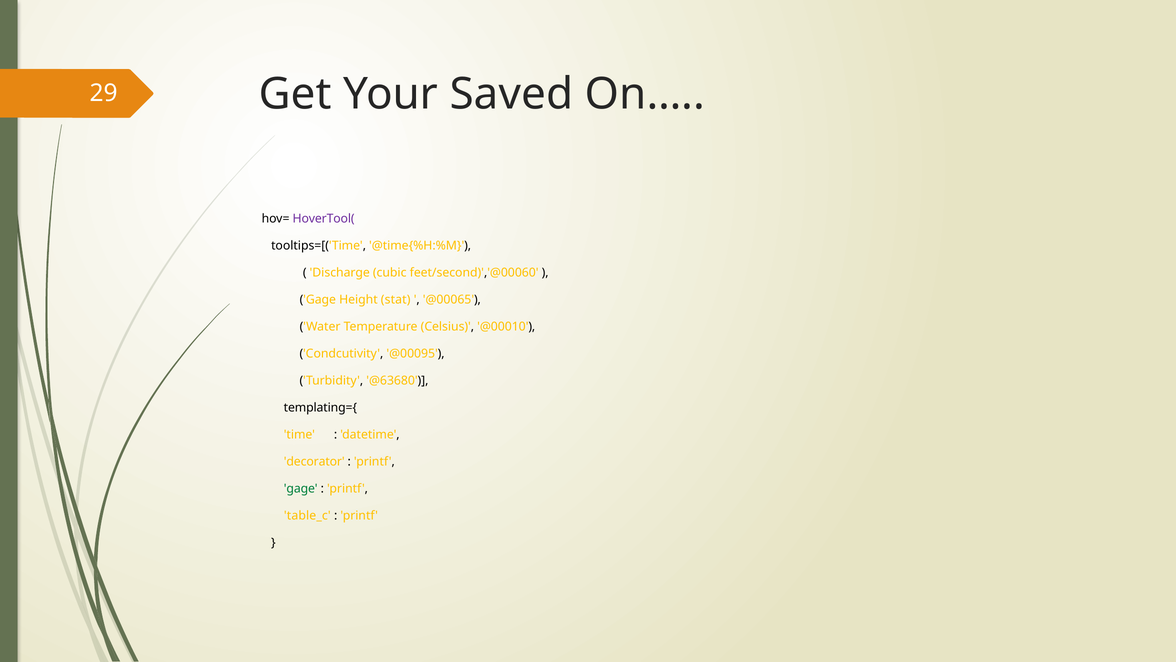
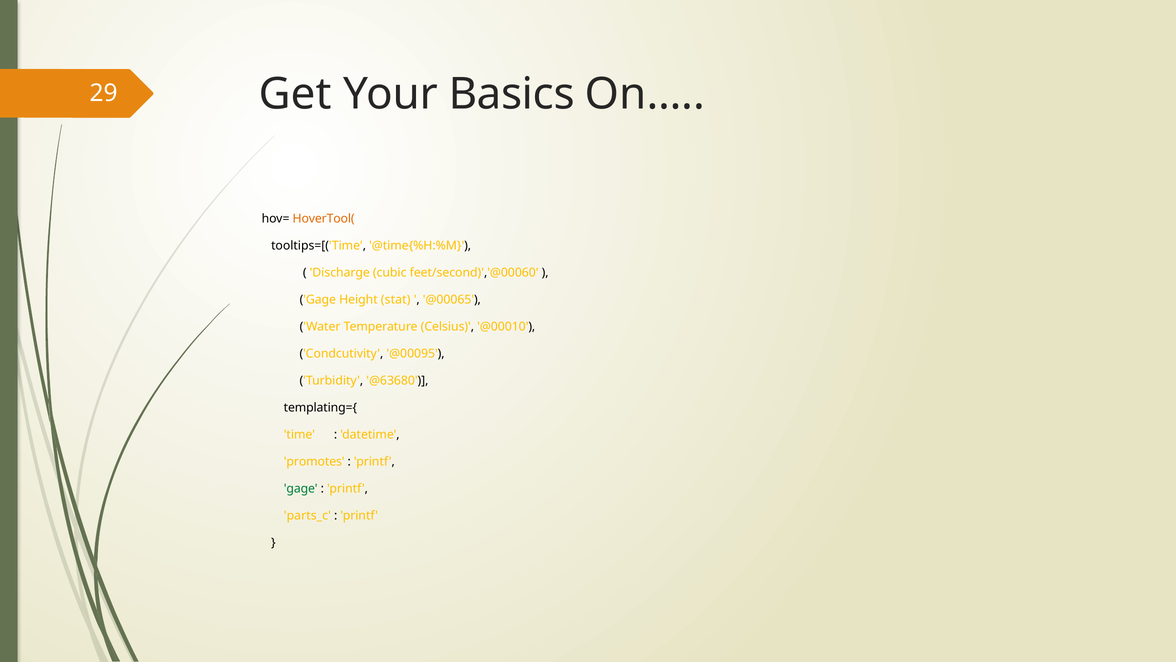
Saved: Saved -> Basics (512, 94)
HoverTool( colour: purple -> orange (324, 218)
decorator: decorator -> promotes (314, 461)
table_c: table_c -> parts_c (307, 515)
